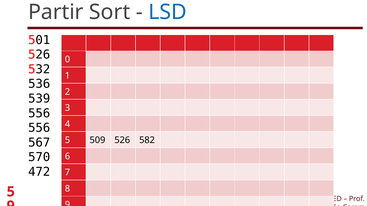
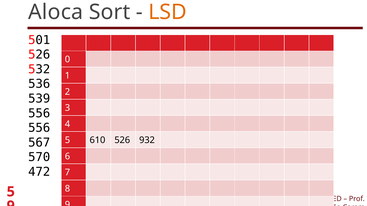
Partir: Partir -> Aloca (56, 12)
LSD colour: blue -> orange (168, 12)
509: 509 -> 610 (97, 140)
582: 582 -> 932 (147, 140)
